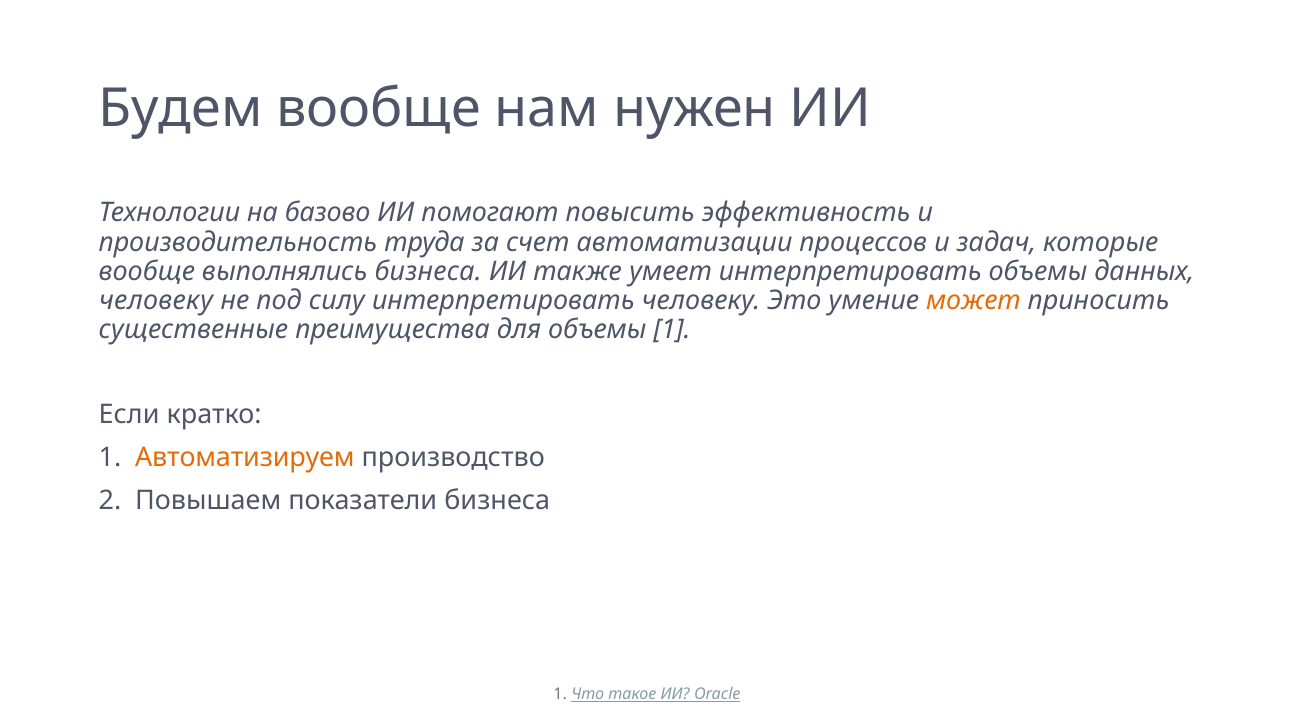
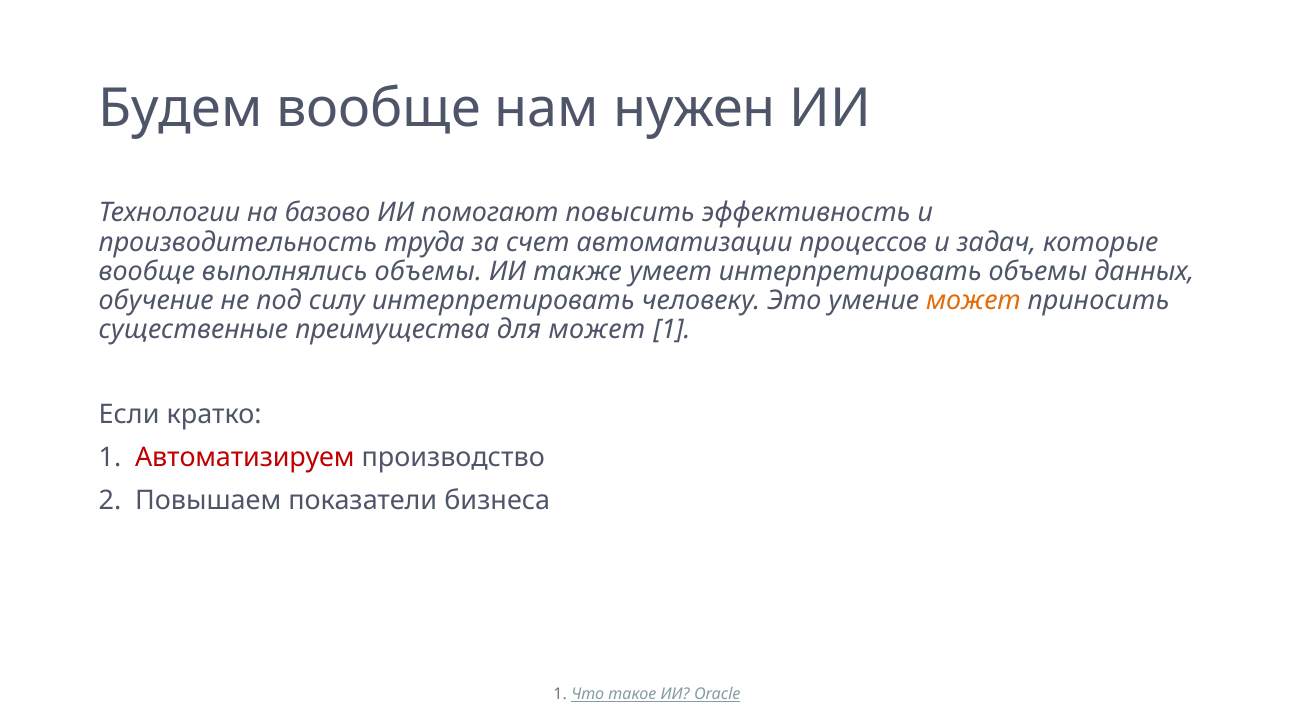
выполнялись бизнеса: бизнеса -> объемы (428, 271)
человеку: человеку -> обучение (156, 301)
для объемы: объемы -> может (597, 330)
Автоматизируем colour: orange -> red (245, 458)
